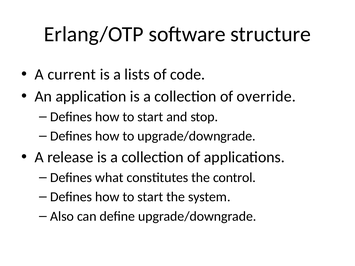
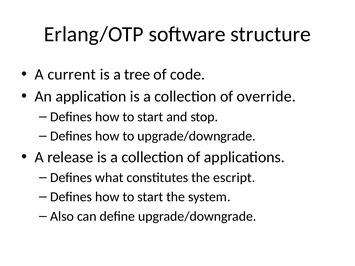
lists: lists -> tree (137, 74)
control: control -> escript (234, 178)
